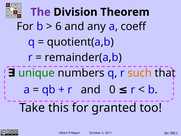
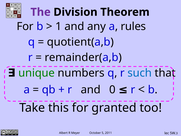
6: 6 -> 1 (58, 26)
coeff: coeff -> rules (133, 26)
such colour: orange -> blue (140, 73)
